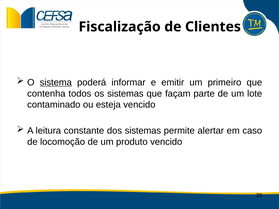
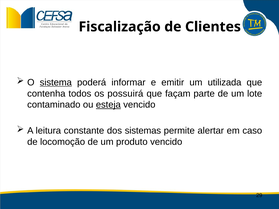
primeiro: primeiro -> utilizada (225, 82)
os sistemas: sistemas -> possuirá (125, 94)
esteja underline: none -> present (108, 105)
